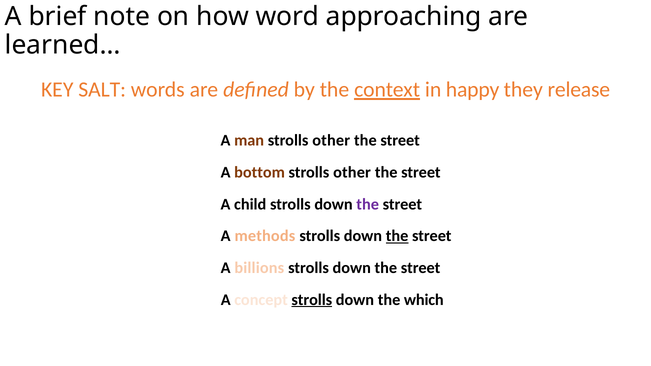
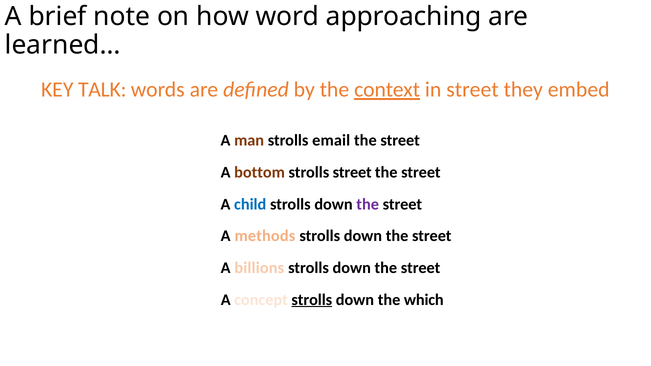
SALT: SALT -> TALK (102, 90)
in happy: happy -> street (472, 90)
release: release -> embed (579, 90)
man strolls other: other -> email (331, 141)
other: other -> street (352, 173)
child colour: black -> blue (250, 204)
the underline: present -> none (397, 236)
